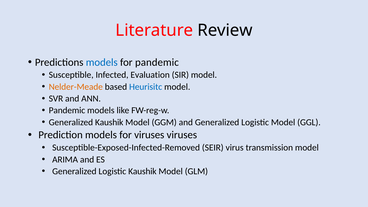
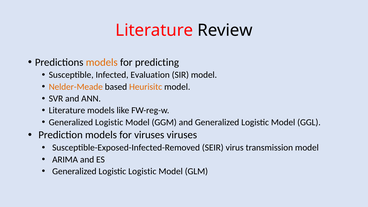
models colour: blue -> orange (102, 62)
for pandemic: pandemic -> predicting (157, 62)
Heurisitc colour: blue -> orange (146, 87)
Pandemic: Pandemic -> Literature (67, 110)
Kaushik: Kaushik -> Logistic (109, 122)
Logistic Kaushik: Kaushik -> Logistic (142, 171)
